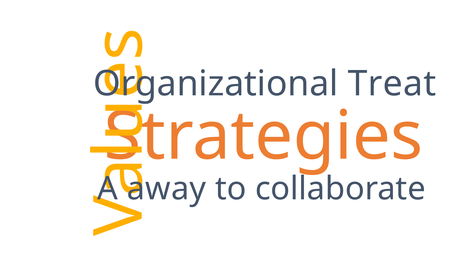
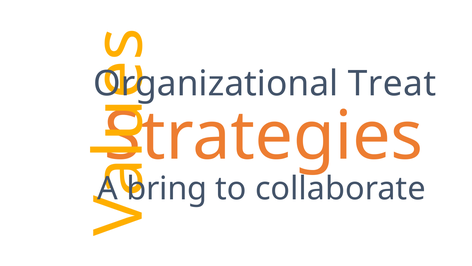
away: away -> bring (167, 188)
